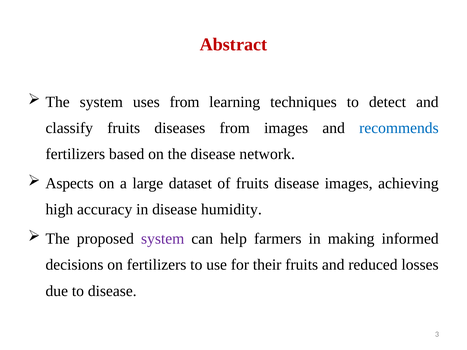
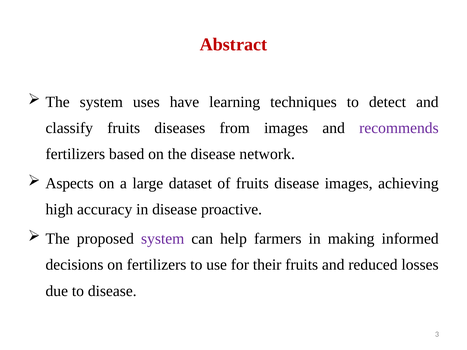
uses from: from -> have (184, 102)
recommends colour: blue -> purple (399, 128)
humidity: humidity -> proactive (231, 210)
